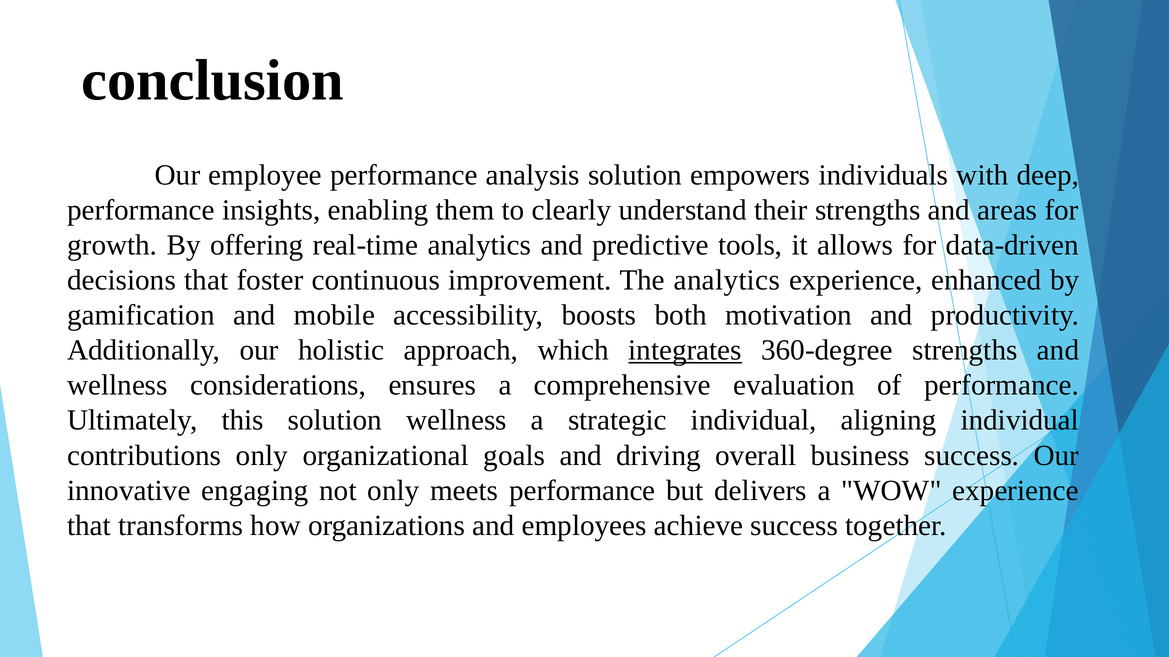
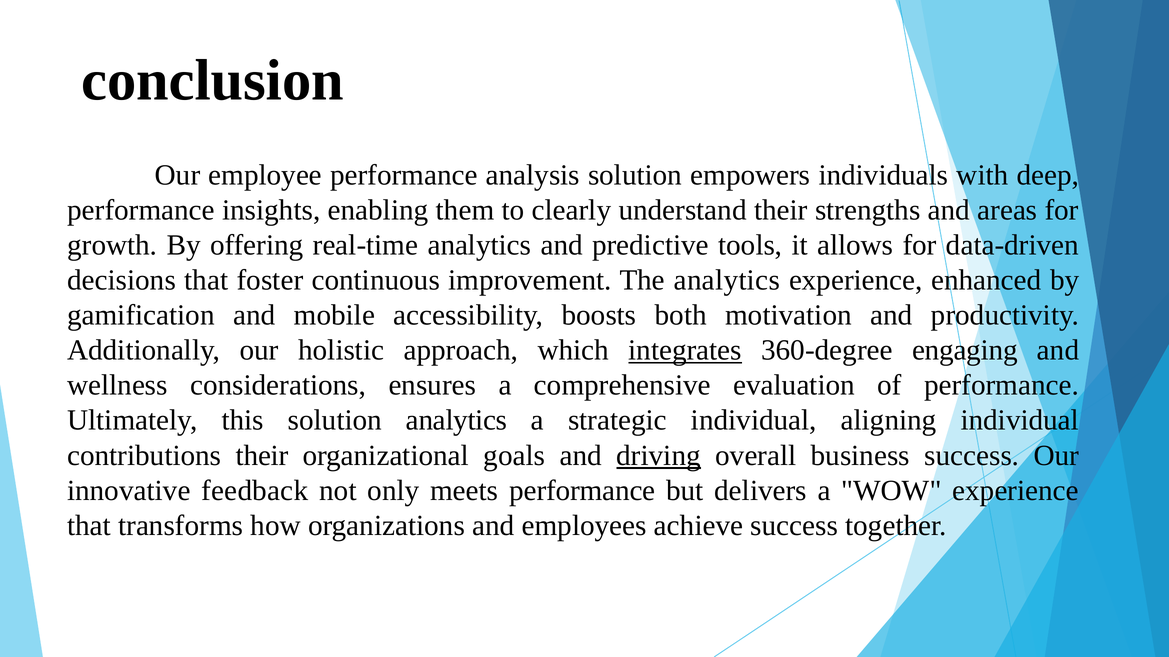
360-degree strengths: strengths -> engaging (965, 351)
solution wellness: wellness -> analytics (457, 421)
contributions only: only -> their (262, 456)
driving underline: none -> present (659, 456)
engaging: engaging -> feedback (255, 491)
